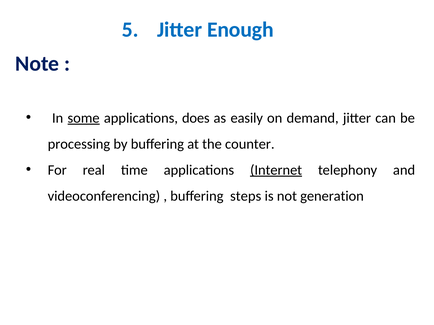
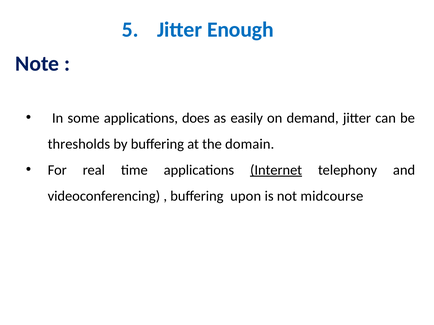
some underline: present -> none (84, 118)
processing: processing -> thresholds (79, 144)
counter: counter -> domain (250, 144)
steps: steps -> upon (246, 196)
generation: generation -> midcourse (332, 196)
